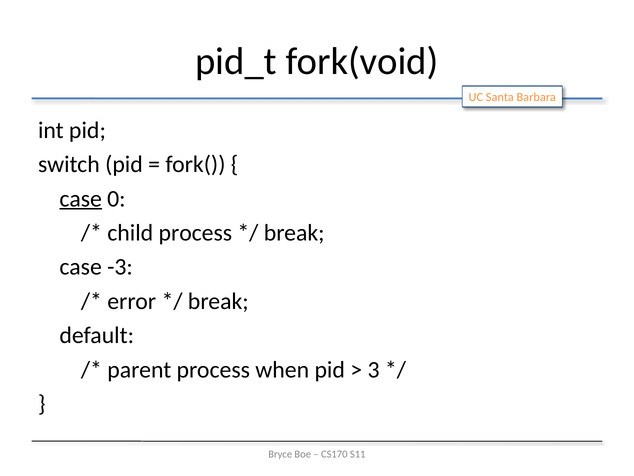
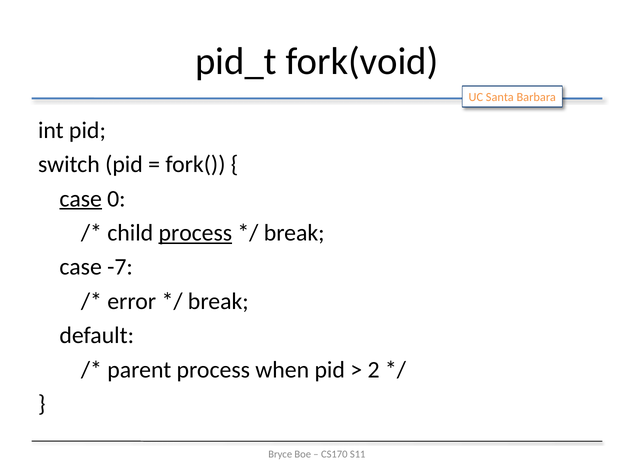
process underline: none -> present (195, 233)
-3: -3 -> -7 (120, 267)
3: 3 -> 2 (374, 369)
